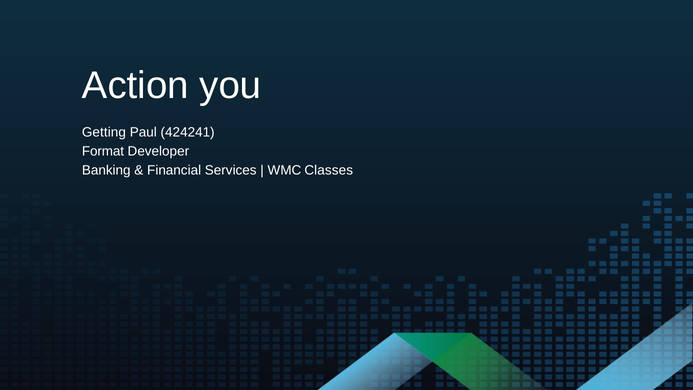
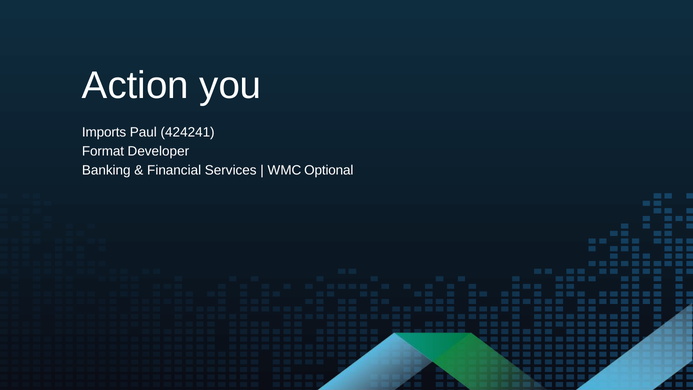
Getting: Getting -> Imports (104, 132)
Classes: Classes -> Optional (329, 170)
